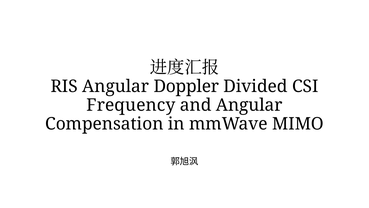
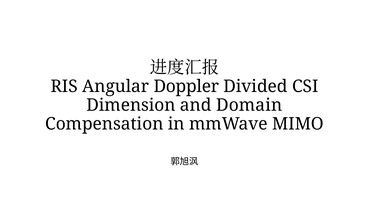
Frequency: Frequency -> Dimension (131, 105)
and Angular: Angular -> Domain (249, 105)
